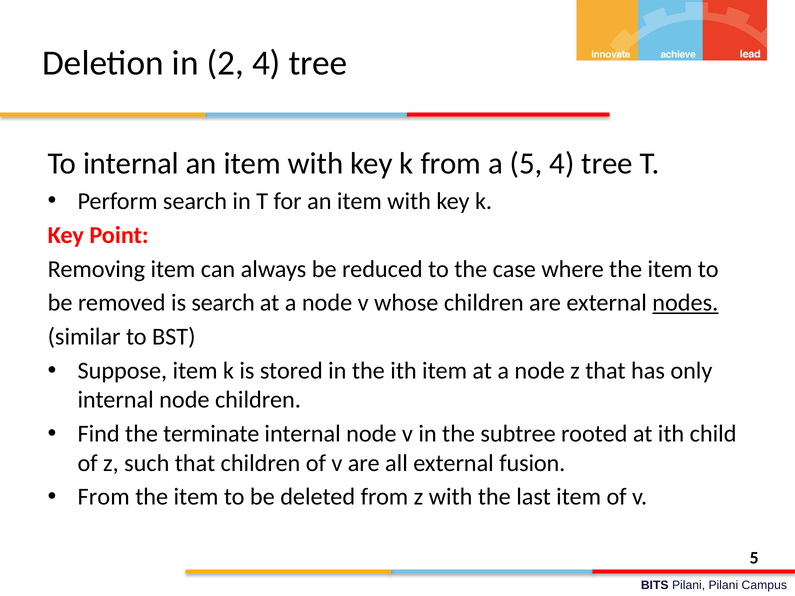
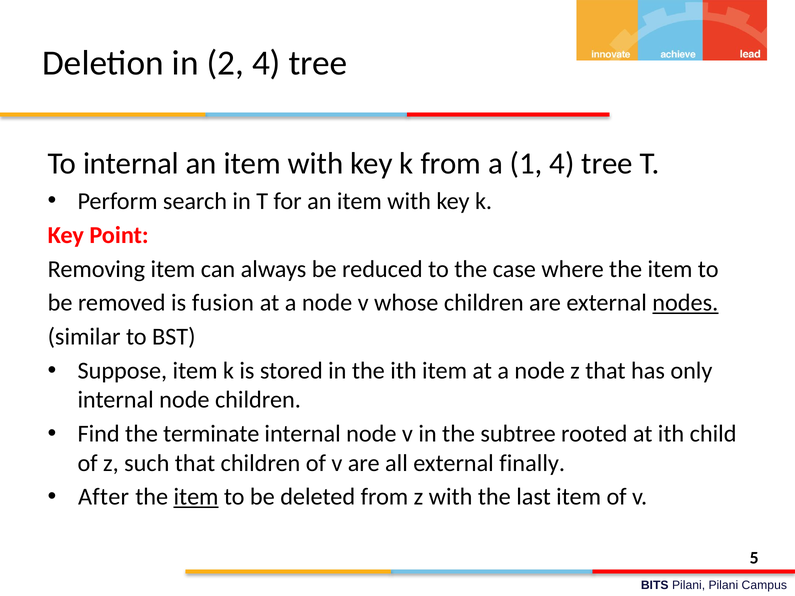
a 5: 5 -> 1 (526, 164)
is search: search -> fusion (223, 303)
fusion: fusion -> finally (532, 463)
From: From -> After (104, 497)
item underline: none -> present (196, 497)
